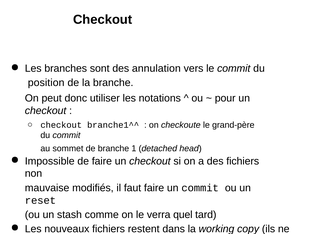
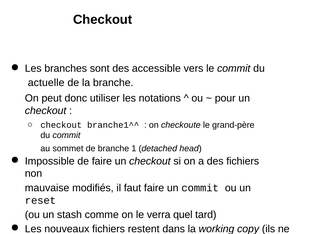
annulation: annulation -> accessible (156, 69)
position: position -> actuelle (46, 83)
